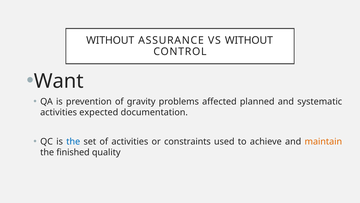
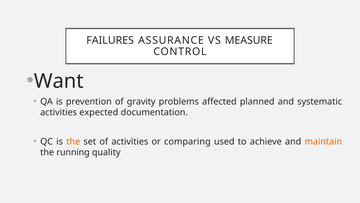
WITHOUT: WITHOUT -> FAILURES (110, 40)
VS WITHOUT: WITHOUT -> MEASURE (249, 40)
the colour: blue -> orange (73, 141)
constraints: constraints -> comparing (187, 141)
finished: finished -> running (73, 152)
